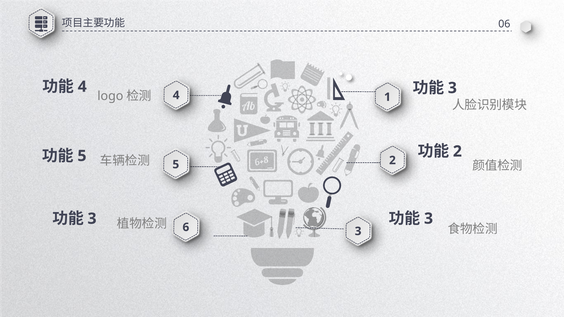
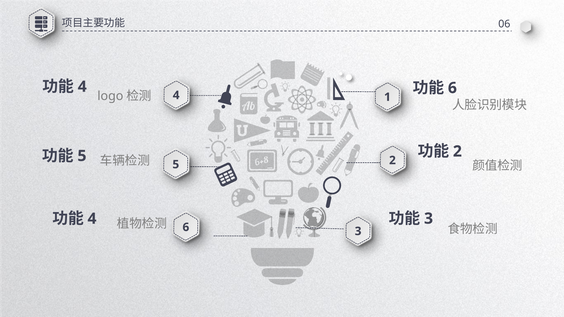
3: 3 -> 6 (452, 88)
3: 3 -> 4 (92, 219)
